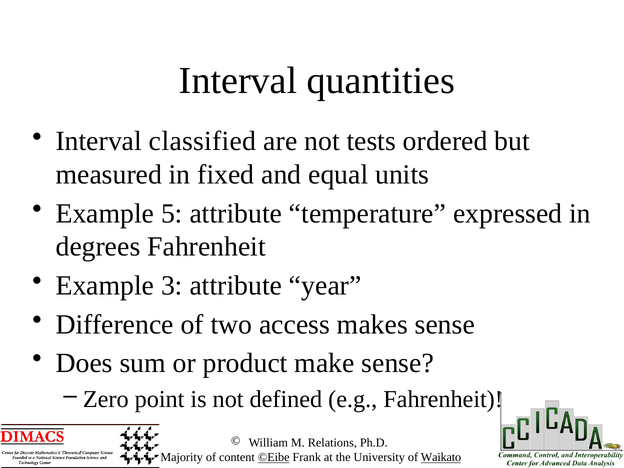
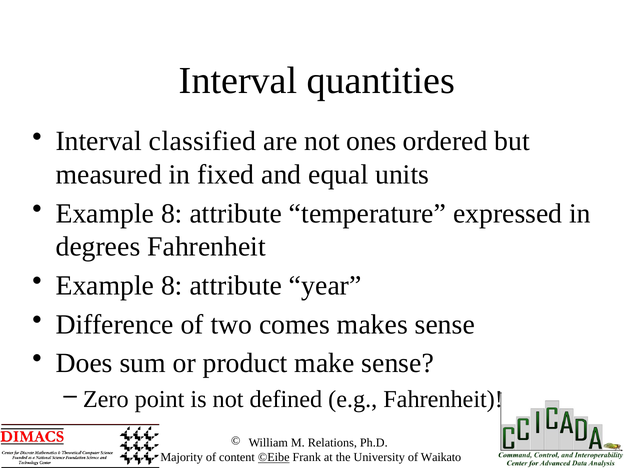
tests: tests -> ones (371, 141)
5: 5 -> 8 (172, 213)
3: 3 -> 8 (172, 286)
access: access -> comes (295, 324)
Waikato underline: present -> none (441, 457)
